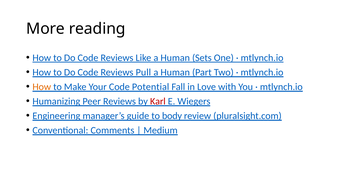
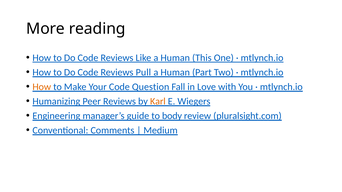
Sets: Sets -> This (202, 58)
Potential: Potential -> Question (151, 87)
Karl colour: red -> orange (158, 102)
